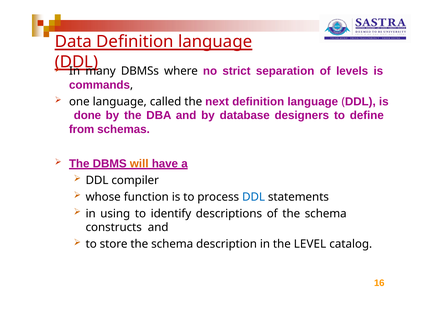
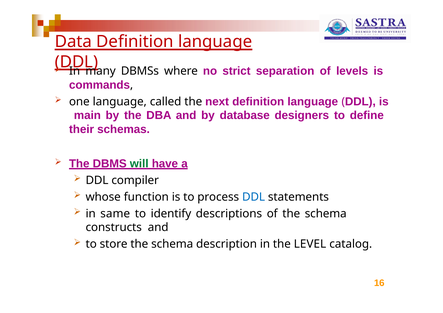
done: done -> main (87, 116)
from: from -> their (82, 129)
will colour: orange -> green (139, 164)
using: using -> same (115, 214)
